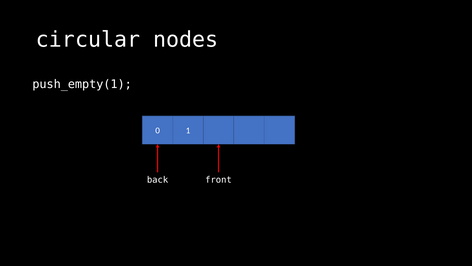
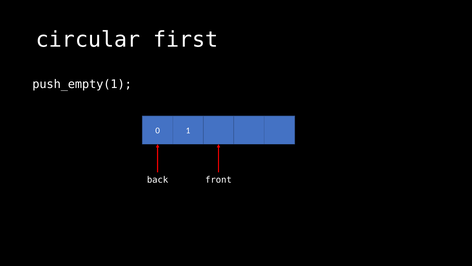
nodes: nodes -> first (186, 40)
